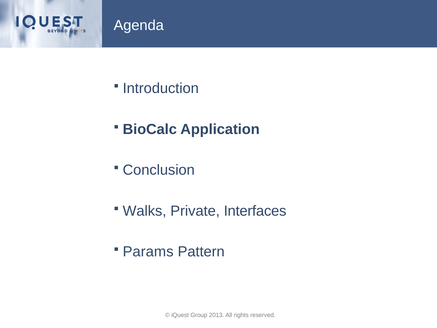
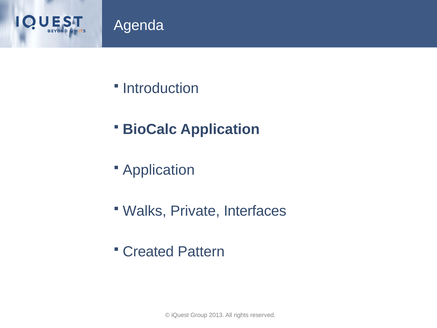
Conclusion: Conclusion -> Application (159, 170)
Params: Params -> Created (148, 252)
